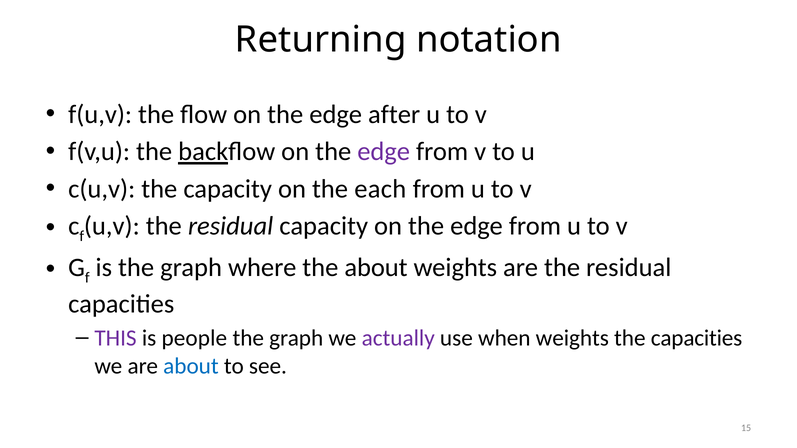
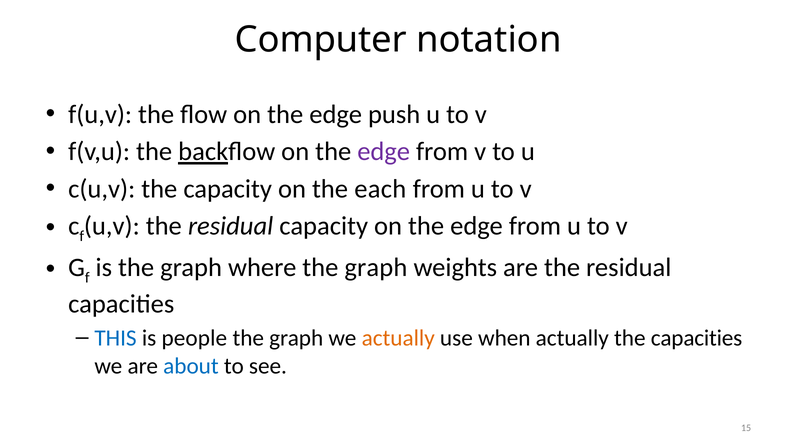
Returning: Returning -> Computer (321, 40)
after: after -> push (394, 115)
where the about: about -> graph (376, 268)
THIS colour: purple -> blue (116, 338)
actually colour: purple -> orange (398, 338)
when weights: weights -> actually (572, 338)
